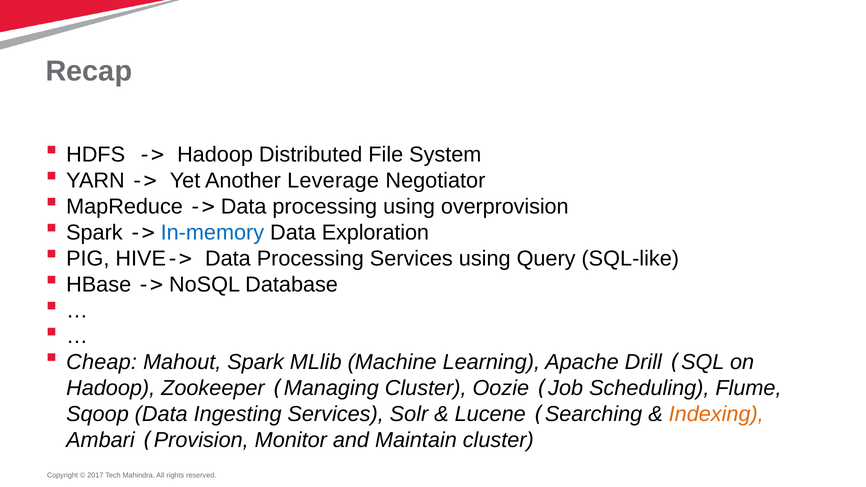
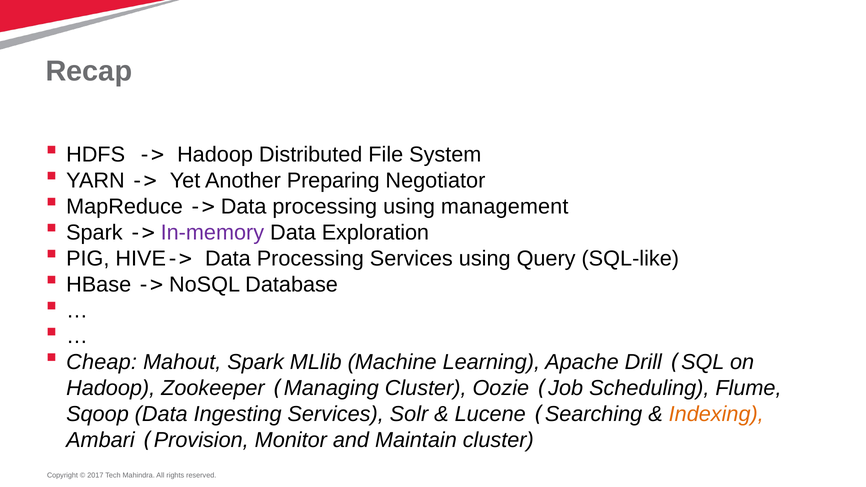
Leverage: Leverage -> Preparing (333, 181)
overprovision: overprovision -> management (505, 207)
In-memory colour: blue -> purple (212, 233)
